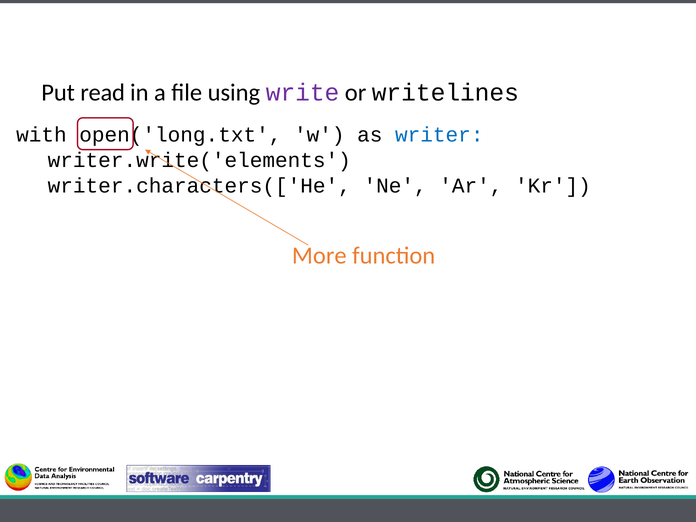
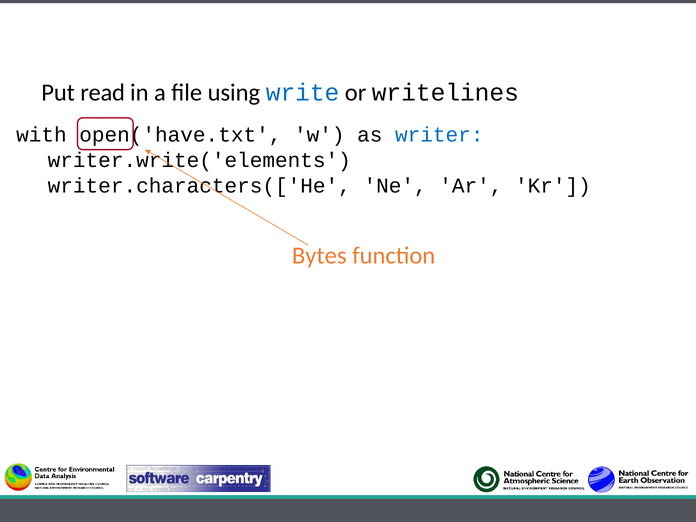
write colour: purple -> blue (303, 92)
open('long.txt: open('long.txt -> open('have.txt (180, 135)
More: More -> Bytes (319, 255)
